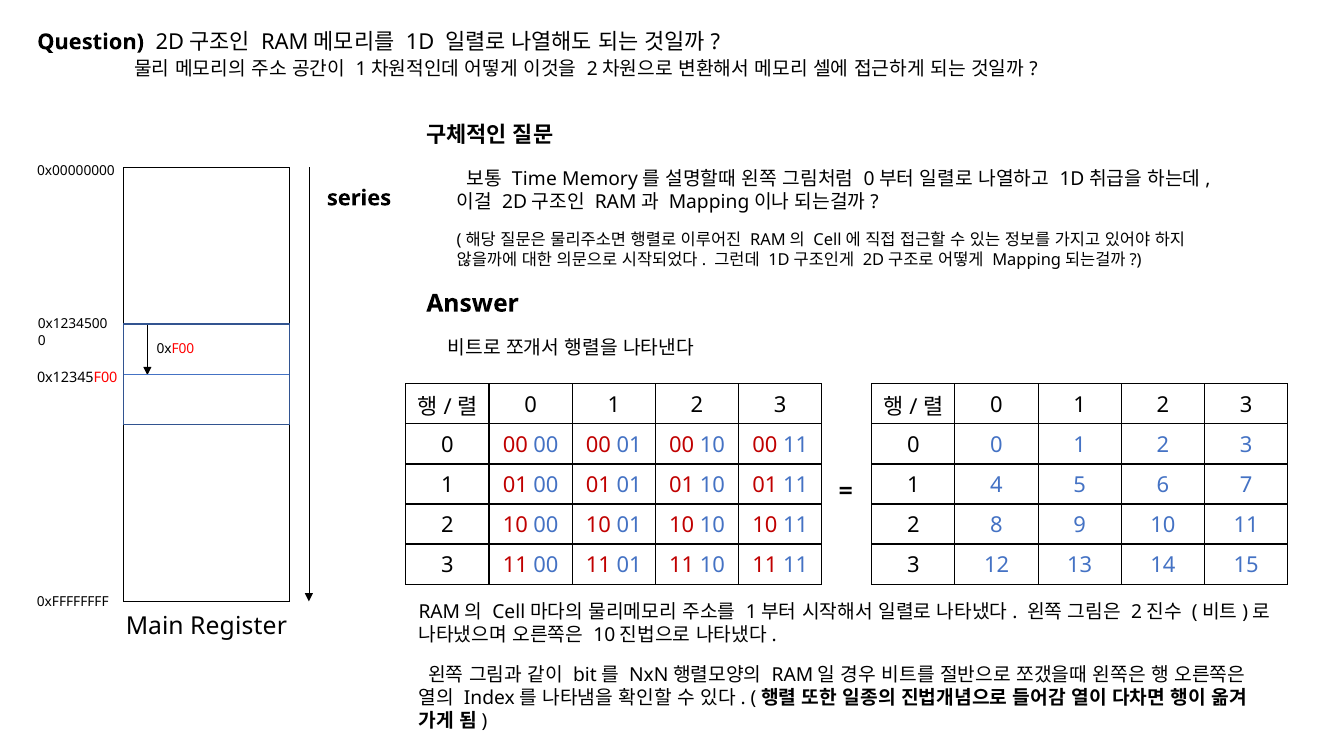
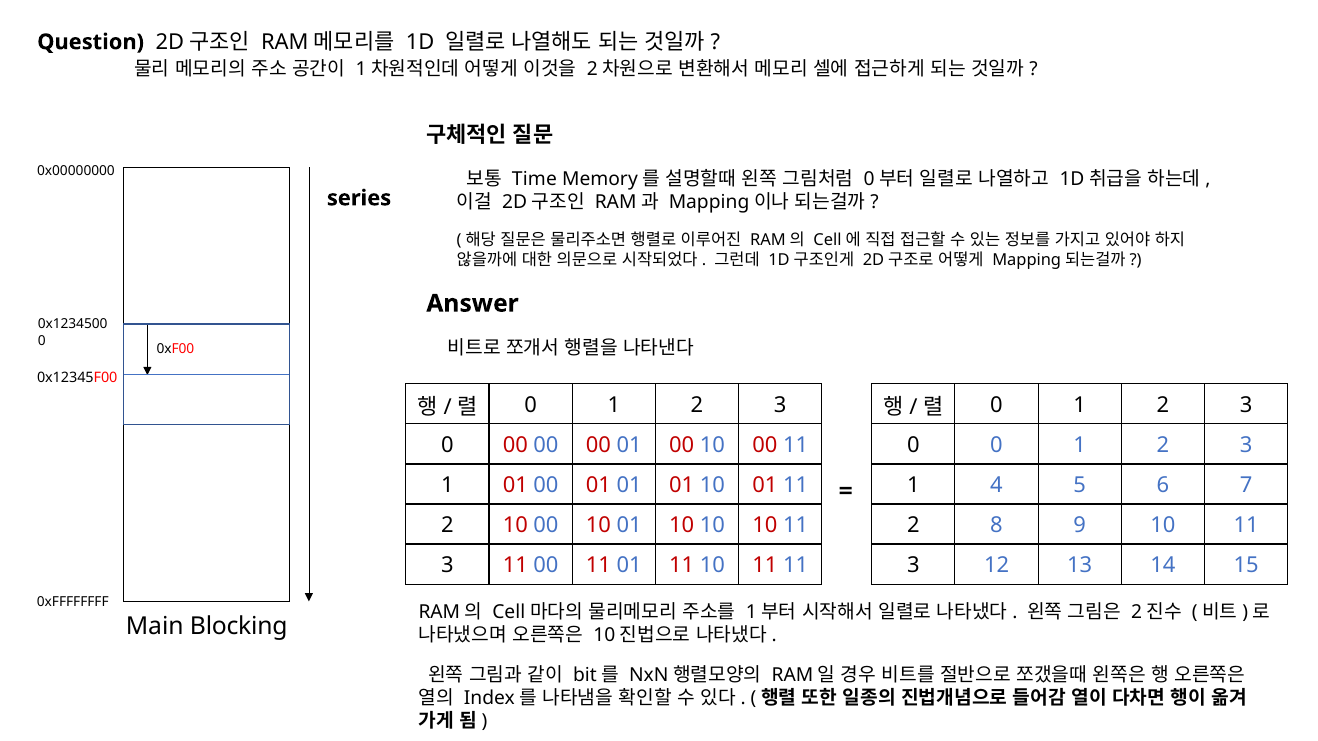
Register: Register -> Blocking (239, 627)
